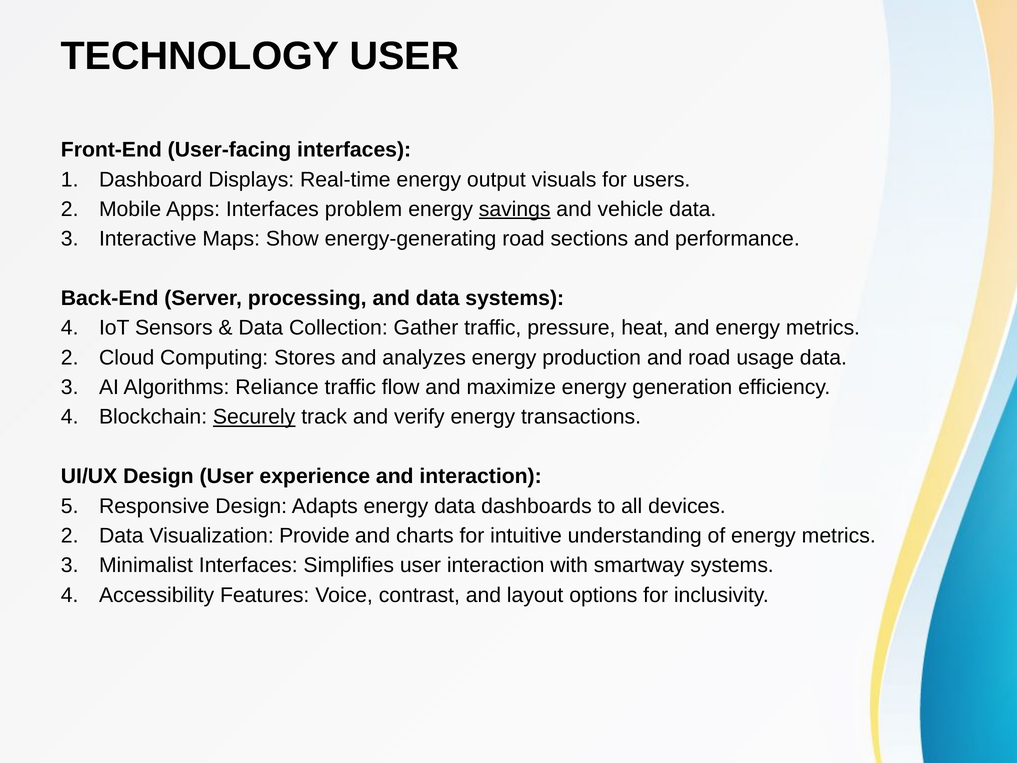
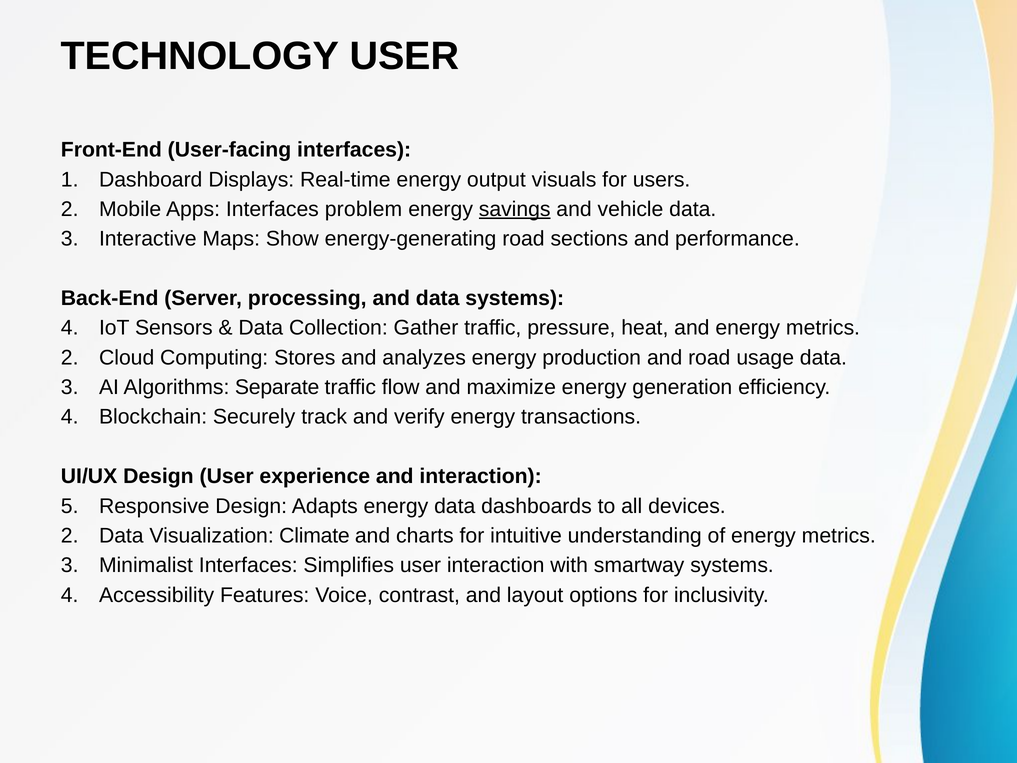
Reliance: Reliance -> Separate (277, 387)
Securely underline: present -> none (254, 417)
Provide: Provide -> Climate (314, 536)
